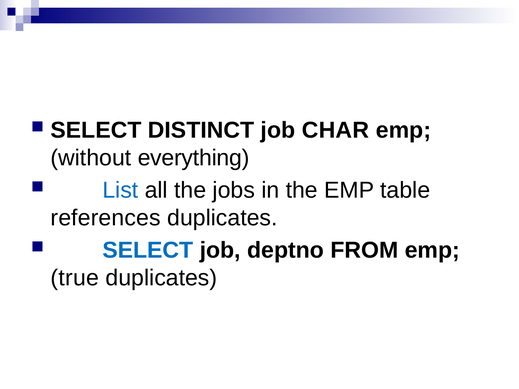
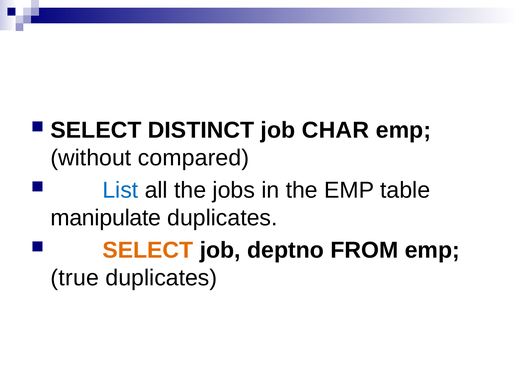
everything: everything -> compared (193, 158)
references: references -> manipulate (106, 218)
SELECT colour: blue -> orange (148, 250)
